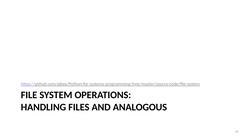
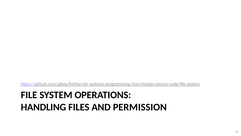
ANALOGOUS: ANALOGOUS -> PERMISSION (140, 107)
